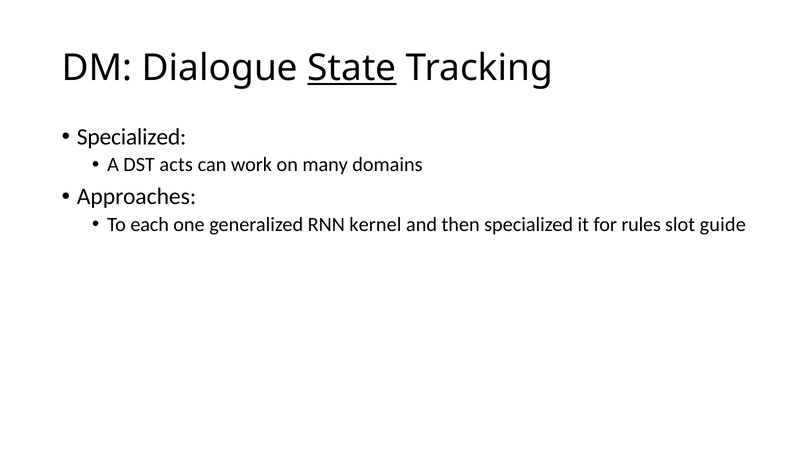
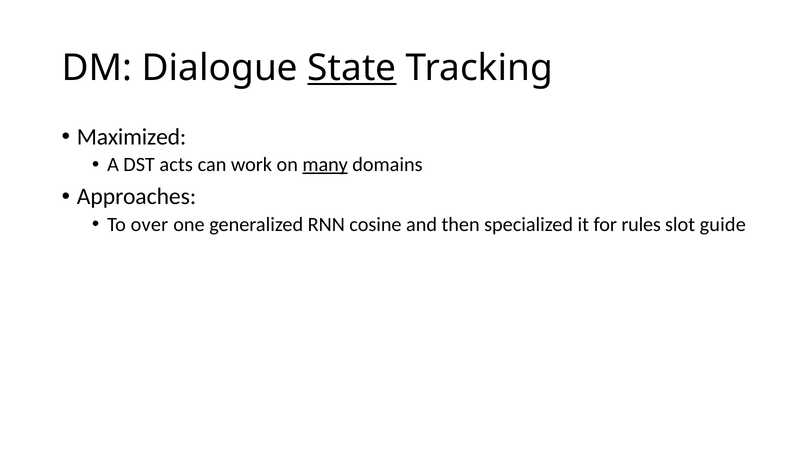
Specialized: Specialized -> Maximized (132, 137)
many underline: none -> present (325, 165)
each: each -> over (149, 225)
kernel: kernel -> cosine (375, 225)
